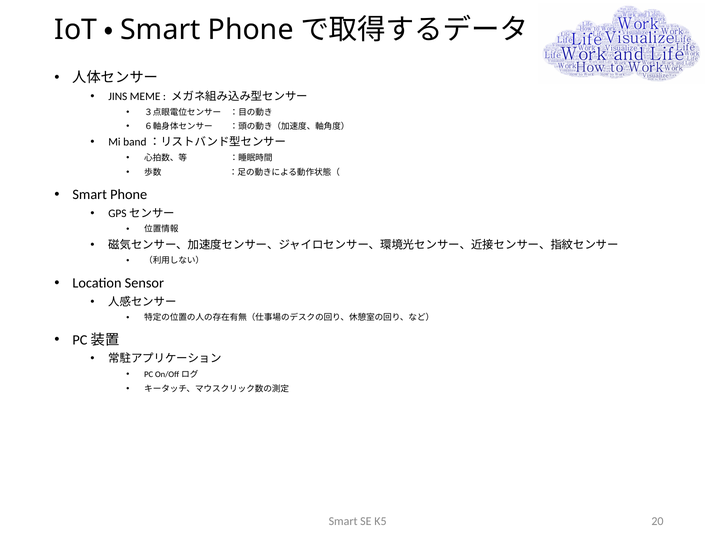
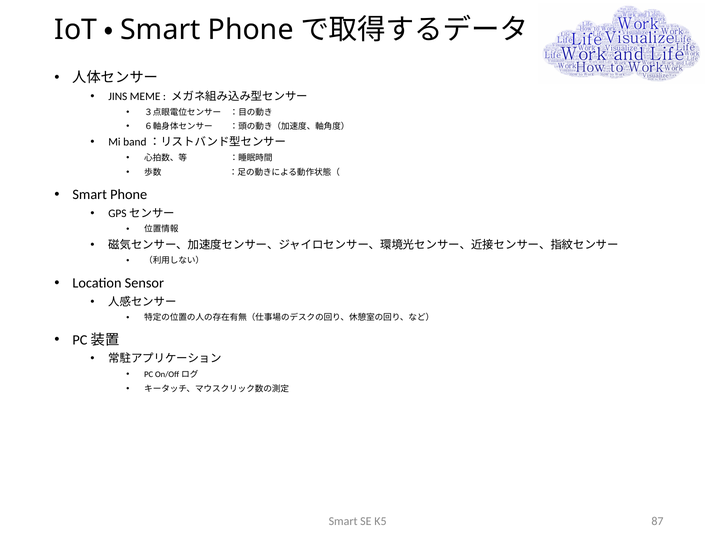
20: 20 -> 87 (657, 521)
